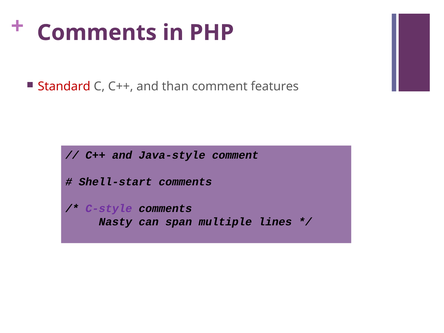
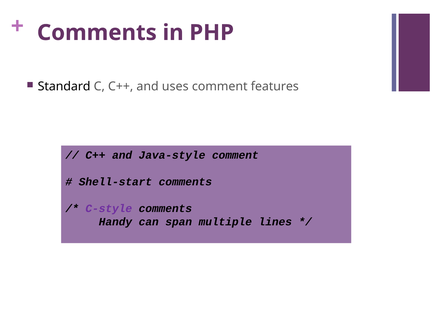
Standard colour: red -> black (64, 87)
than: than -> uses (175, 87)
Nasty: Nasty -> Handy (115, 222)
